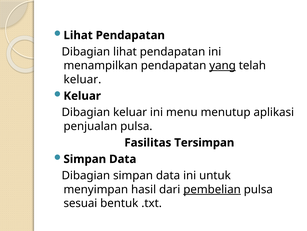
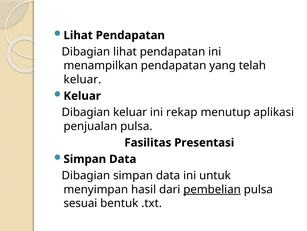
yang underline: present -> none (223, 65)
menu: menu -> rekap (182, 112)
Tersimpan: Tersimpan -> Presentasi (204, 142)
